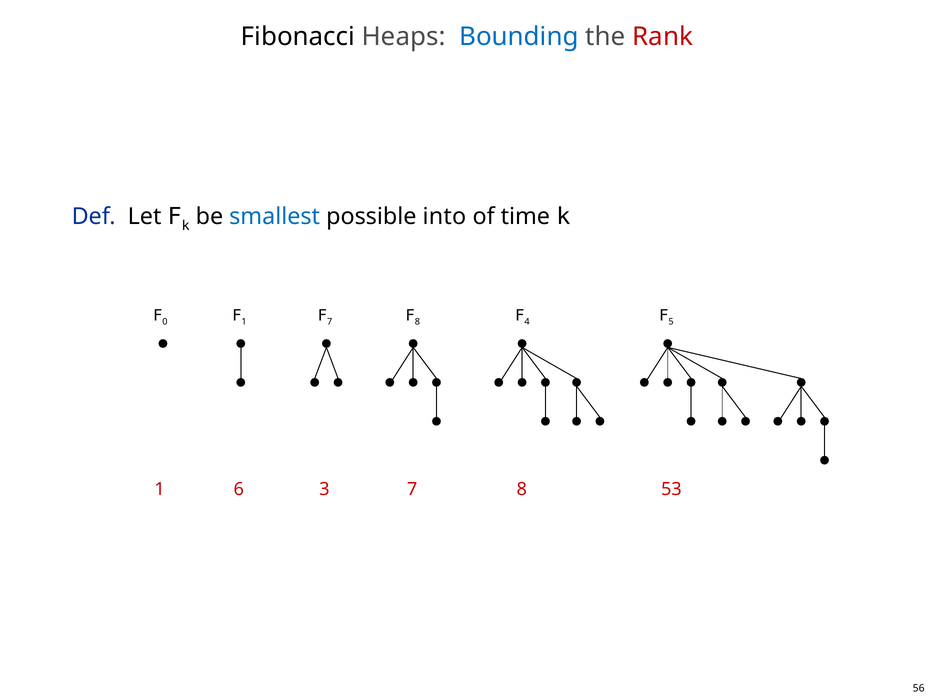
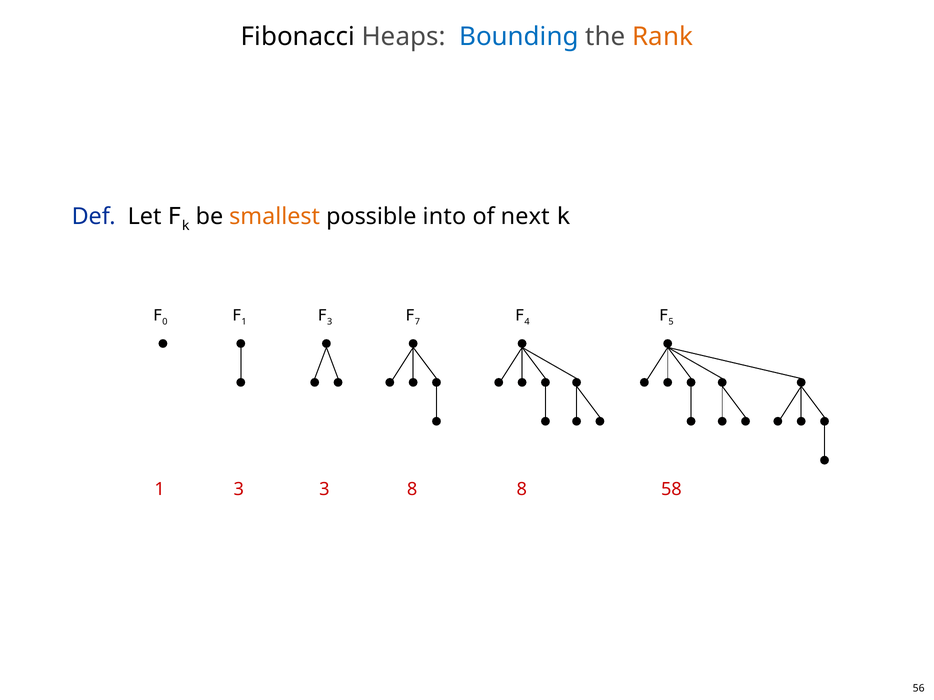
Rank colour: red -> orange (663, 37)
smallest colour: blue -> orange (275, 217)
time: time -> next (525, 217)
7: 7 -> 3 (330, 322)
8: 8 -> 7 (417, 322)
1 6: 6 -> 3 (239, 490)
3 7: 7 -> 8 (412, 490)
53: 53 -> 58 (671, 490)
